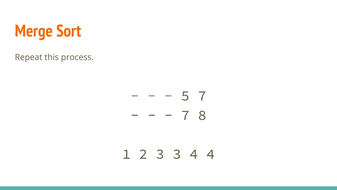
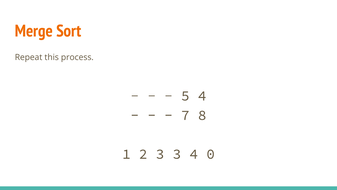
5 7: 7 -> 4 (202, 96)
4 4: 4 -> 0 (211, 154)
